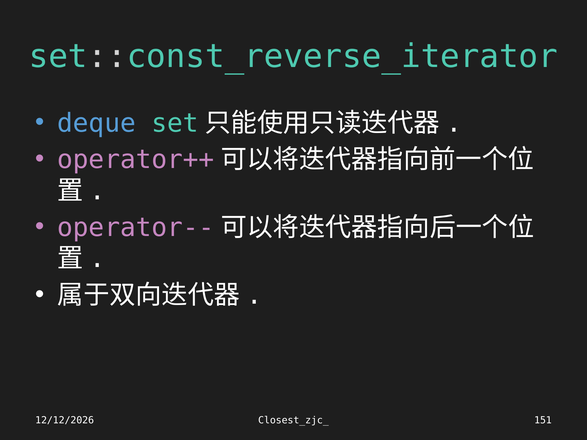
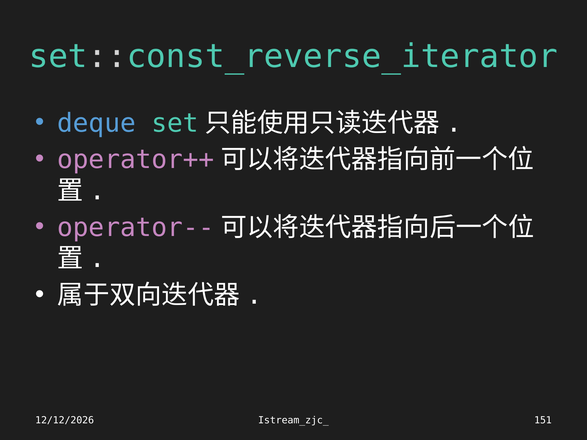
Closest_zjc_: Closest_zjc_ -> Istream_zjc_ (293, 420)
